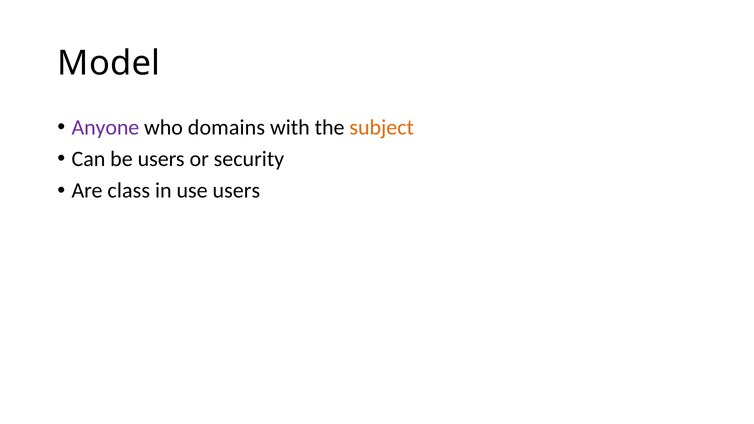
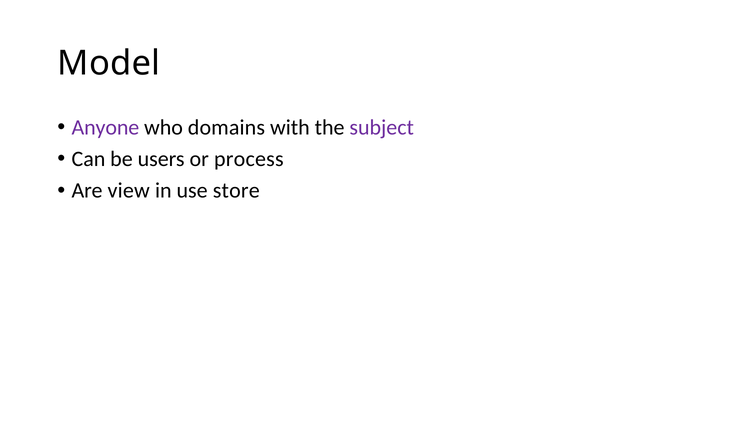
subject colour: orange -> purple (382, 127)
security: security -> process (249, 159)
class: class -> view (129, 191)
use users: users -> store (236, 191)
